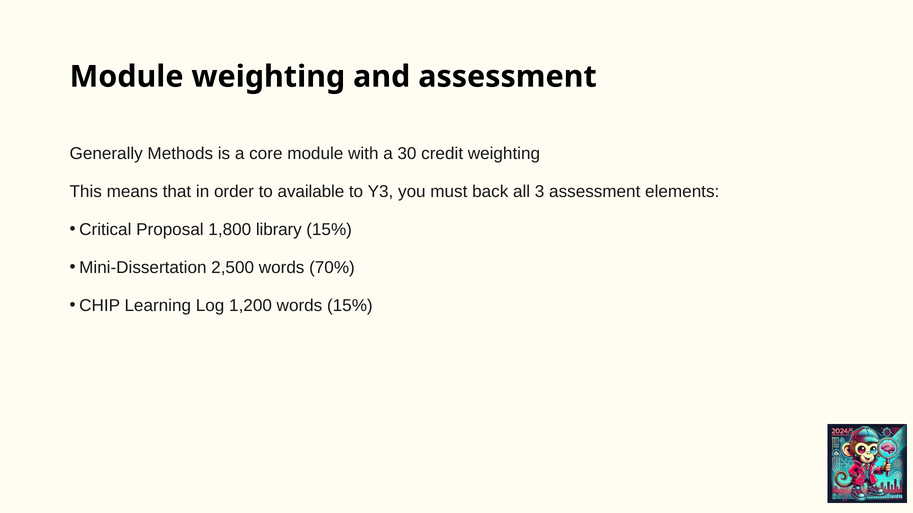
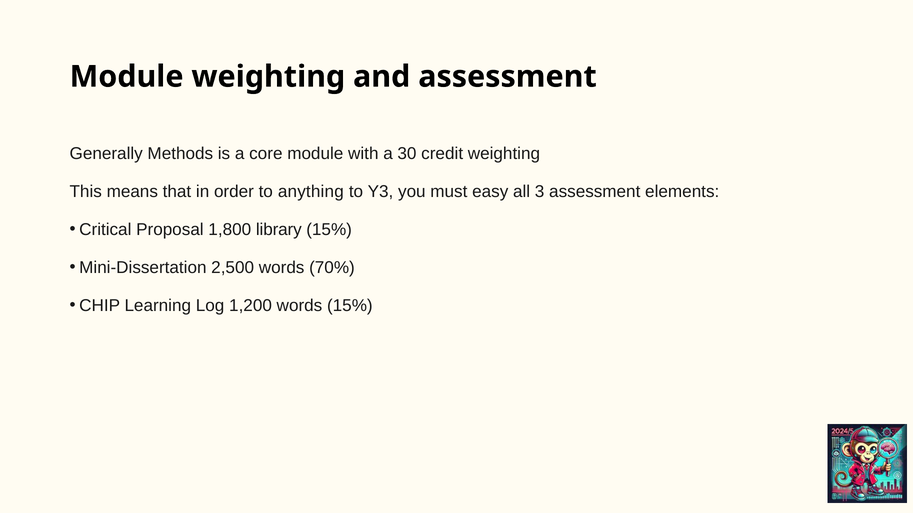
available: available -> anything (311, 192)
back: back -> easy (490, 192)
